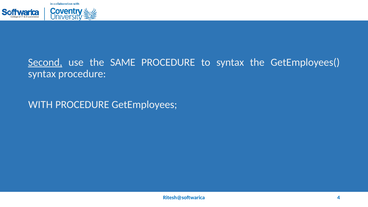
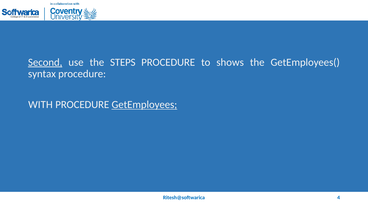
SAME: SAME -> STEPS (123, 62)
to syntax: syntax -> shows (230, 62)
GetEmployees underline: none -> present (144, 105)
